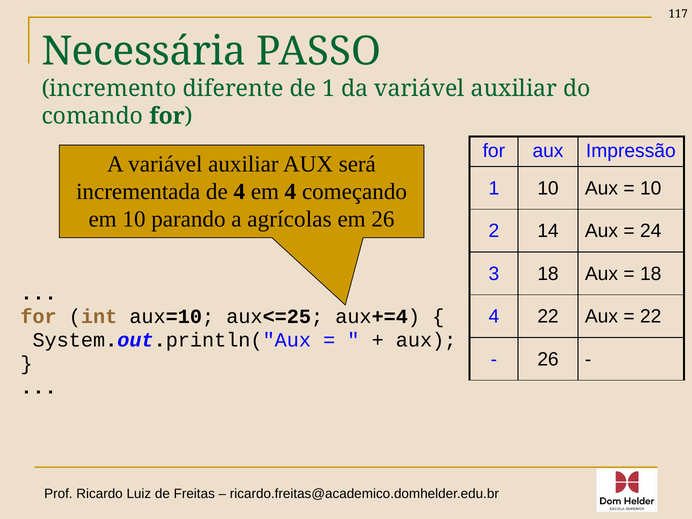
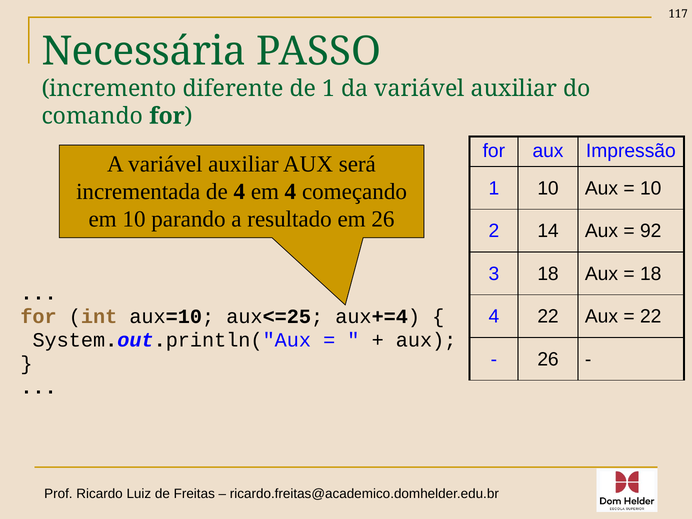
agrícolas: agrícolas -> resultado (290, 219)
24: 24 -> 92 (651, 231)
